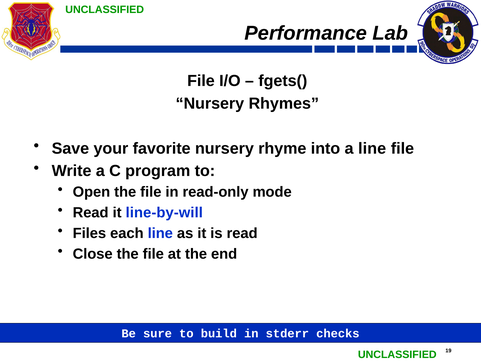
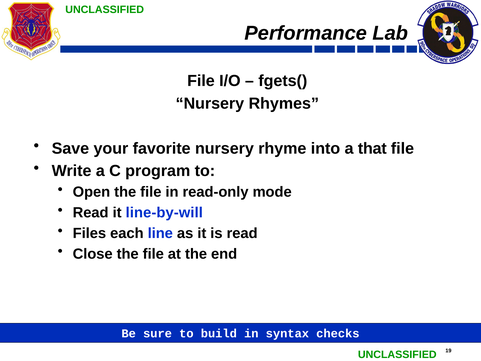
a line: line -> that (372, 148)
stderr: stderr -> syntax (287, 333)
